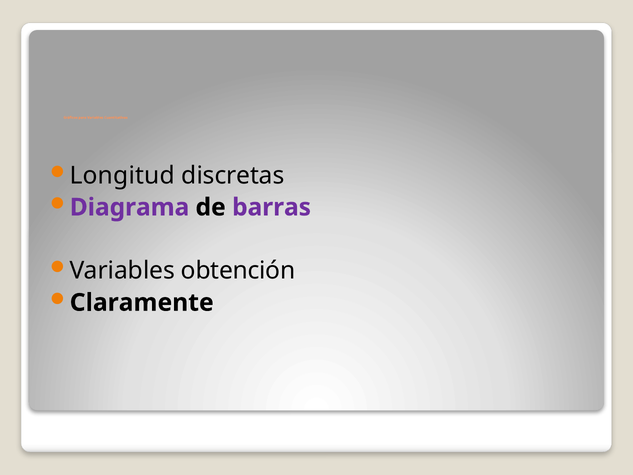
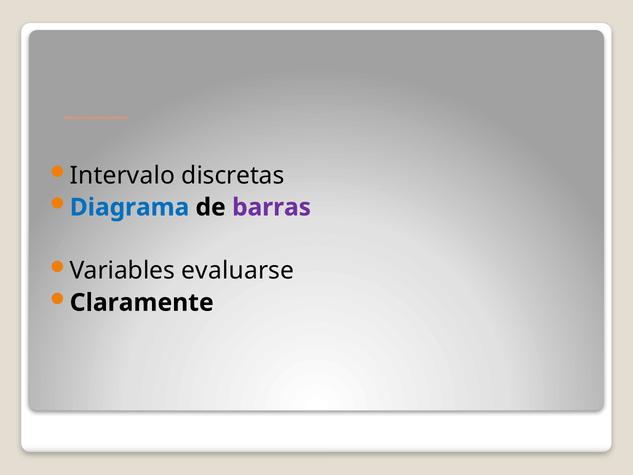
Longitud: Longitud -> Intervalo (122, 175)
Diagrama colour: purple -> blue (130, 207)
obtención: obtención -> evaluarse (238, 271)
